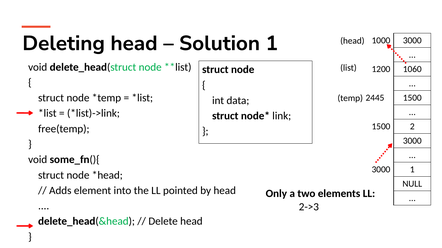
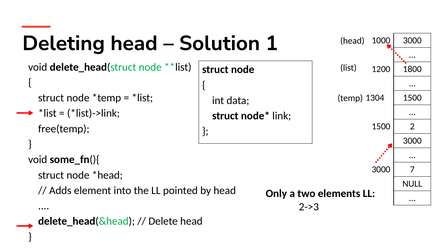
1060: 1060 -> 1800 (412, 69)
2445: 2445 -> 1304 (375, 98)
3000 1: 1 -> 7 (412, 170)
